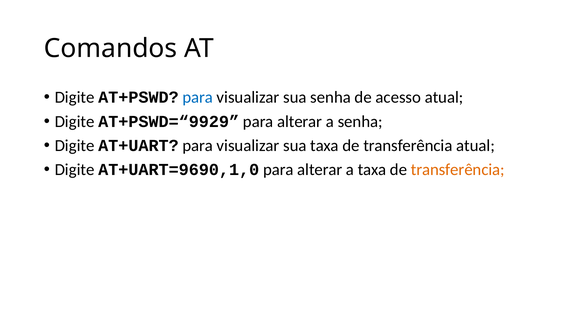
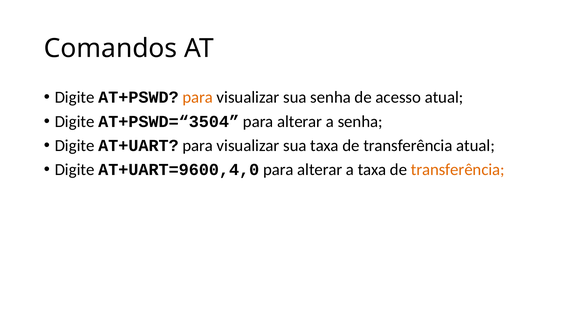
para colour: blue -> orange (198, 97)
AT+PSWD=“9929: AT+PSWD=“9929 -> AT+PSWD=“3504 (169, 121)
AT+UART=9690,1,0: AT+UART=9690,1,0 -> AT+UART=9600,4,0 (179, 170)
